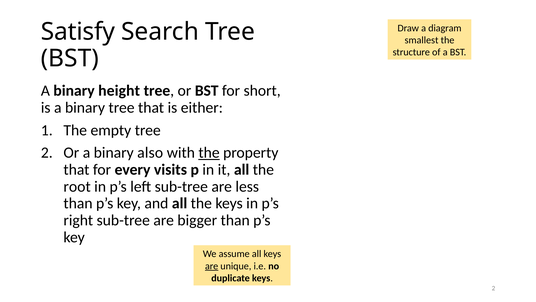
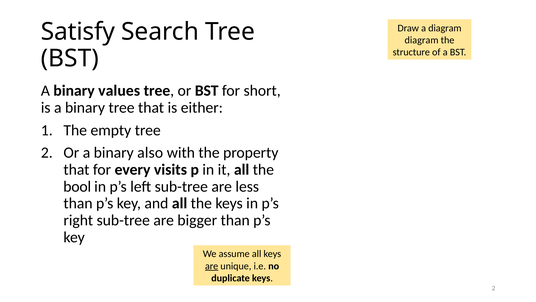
smallest: smallest -> diagram (422, 40)
height: height -> values (119, 91)
the underline: present -> none (209, 152)
root: root -> bool (77, 186)
